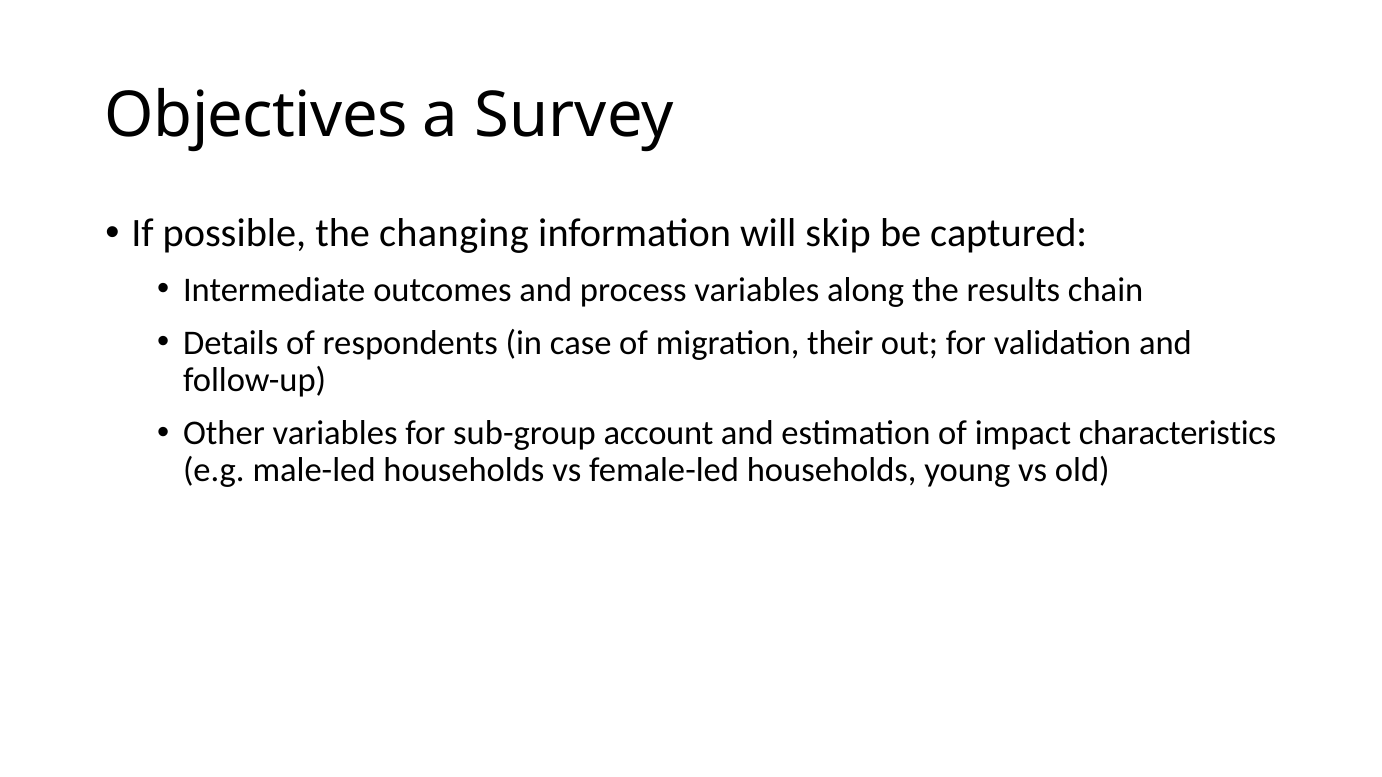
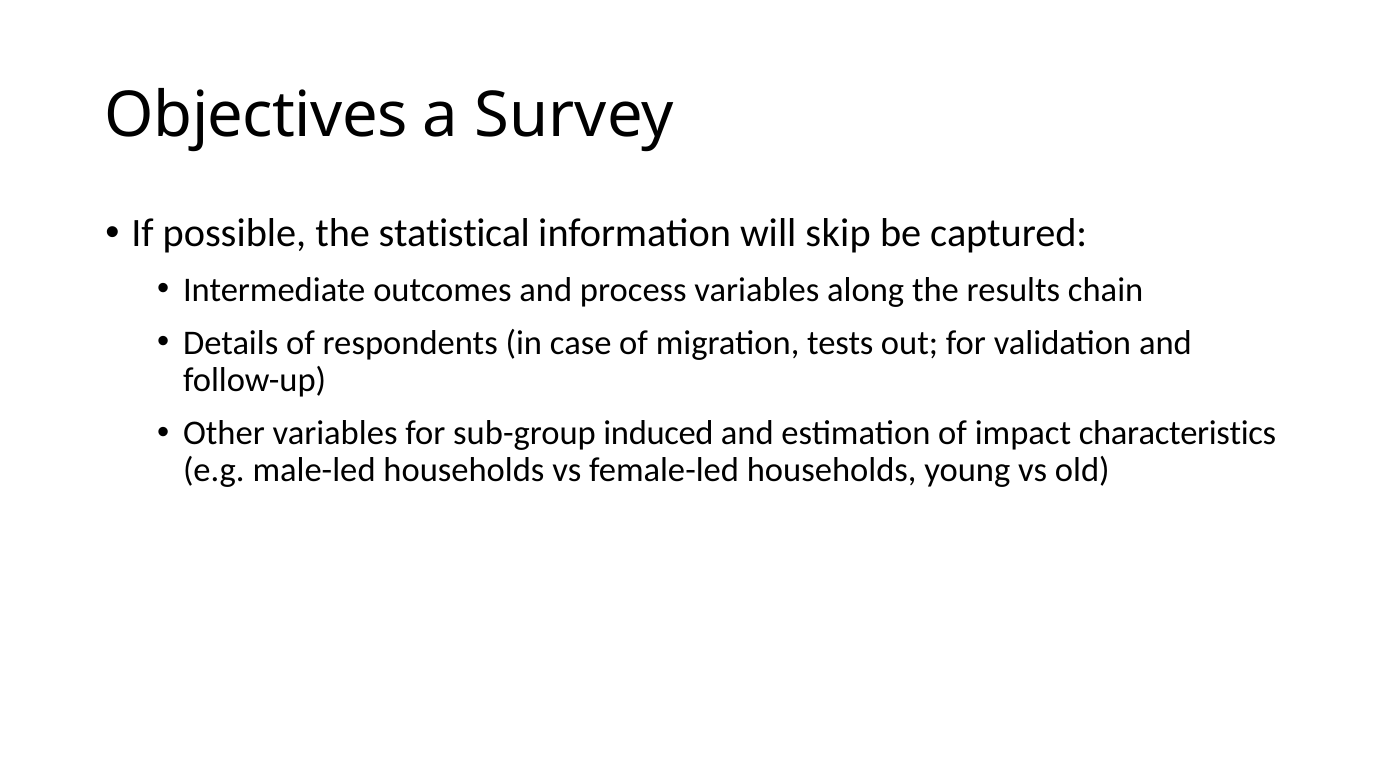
changing: changing -> statistical (454, 234)
their: their -> tests (840, 343)
account: account -> induced (658, 433)
